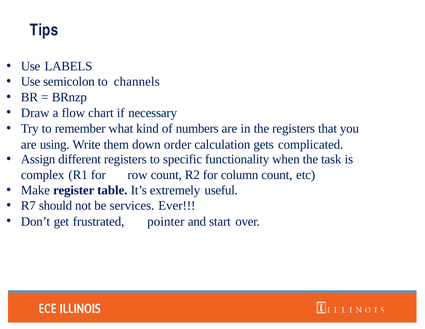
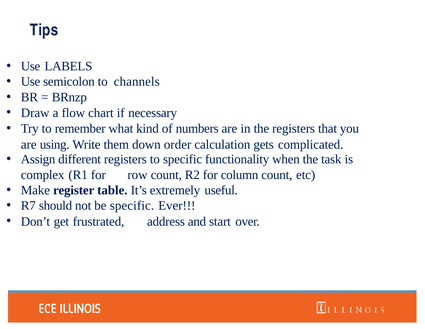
be services: services -> specific (132, 205)
pointer: pointer -> address (166, 221)
